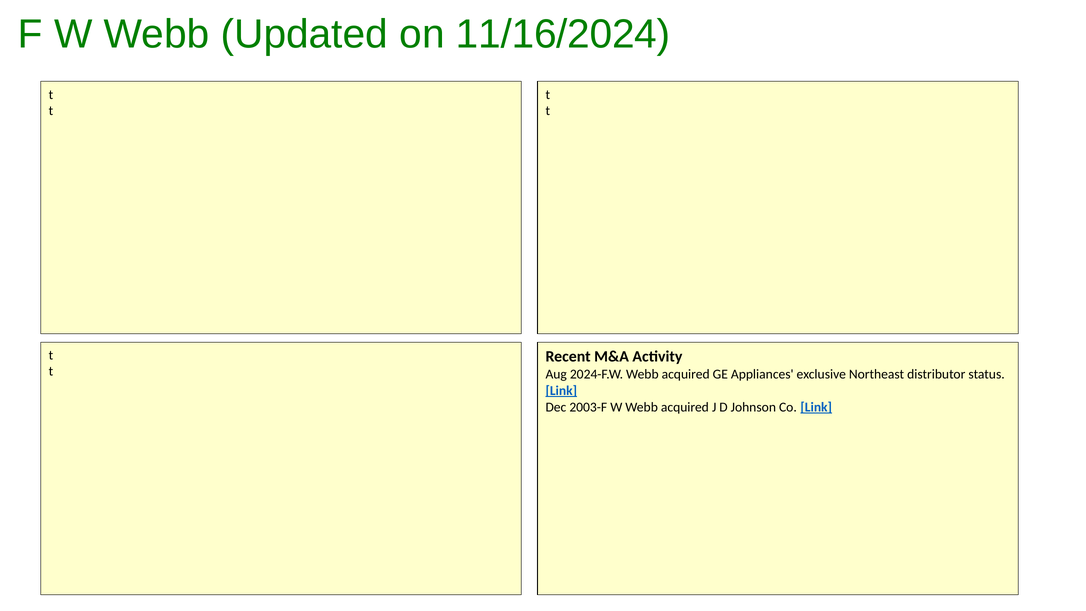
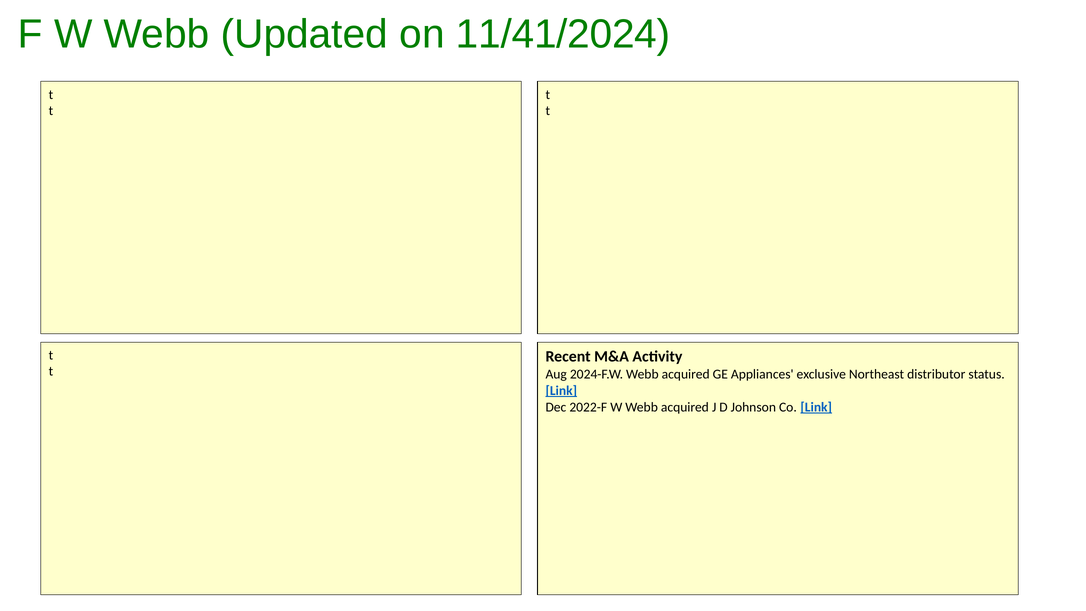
11/16/2024: 11/16/2024 -> 11/41/2024 (563, 34)
2003-F: 2003-F -> 2022-F (588, 407)
